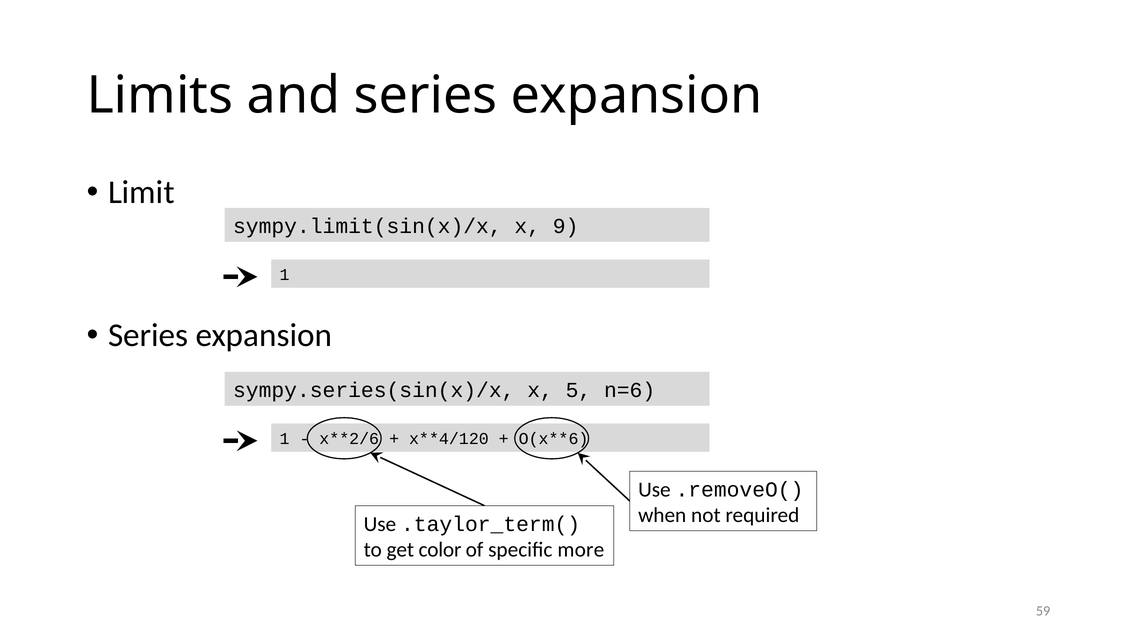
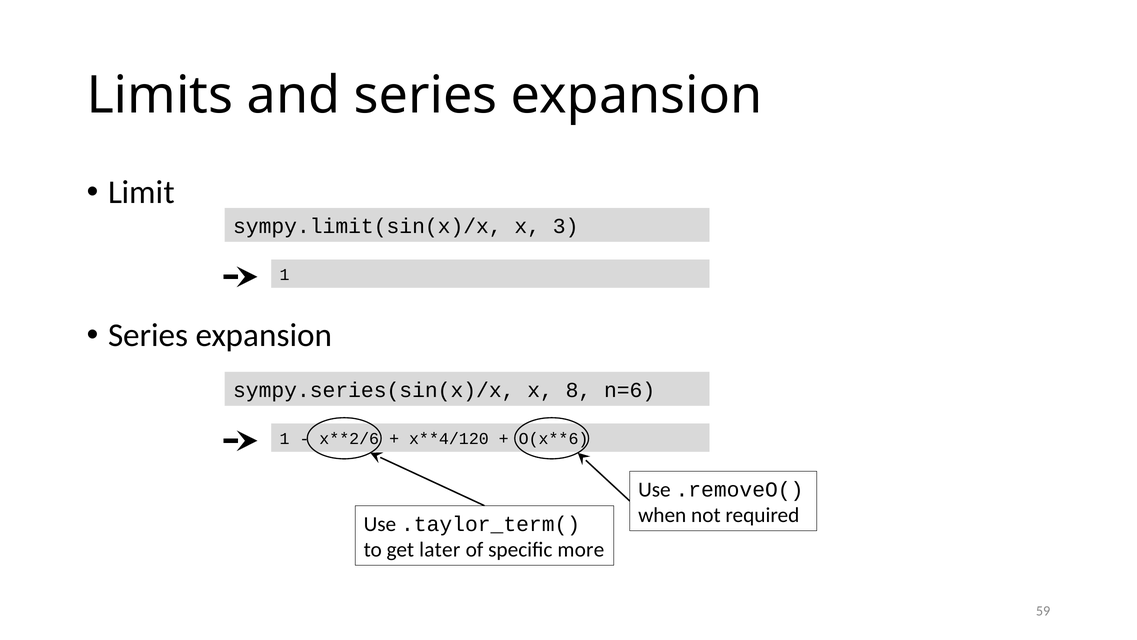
9: 9 -> 3 (566, 226)
5: 5 -> 8 (578, 390)
color: color -> later (440, 549)
